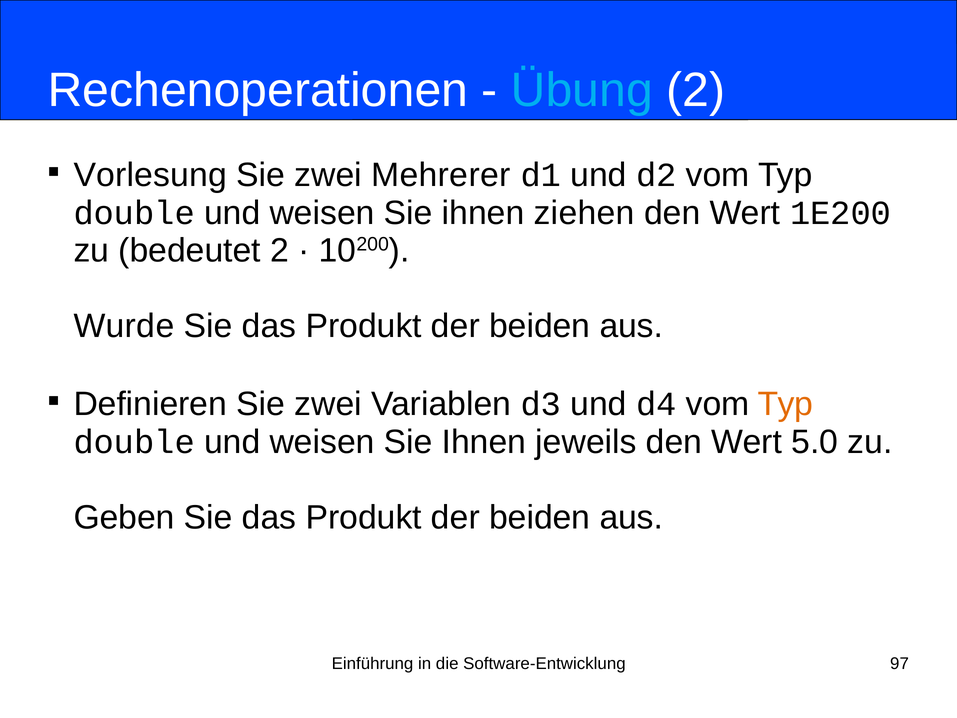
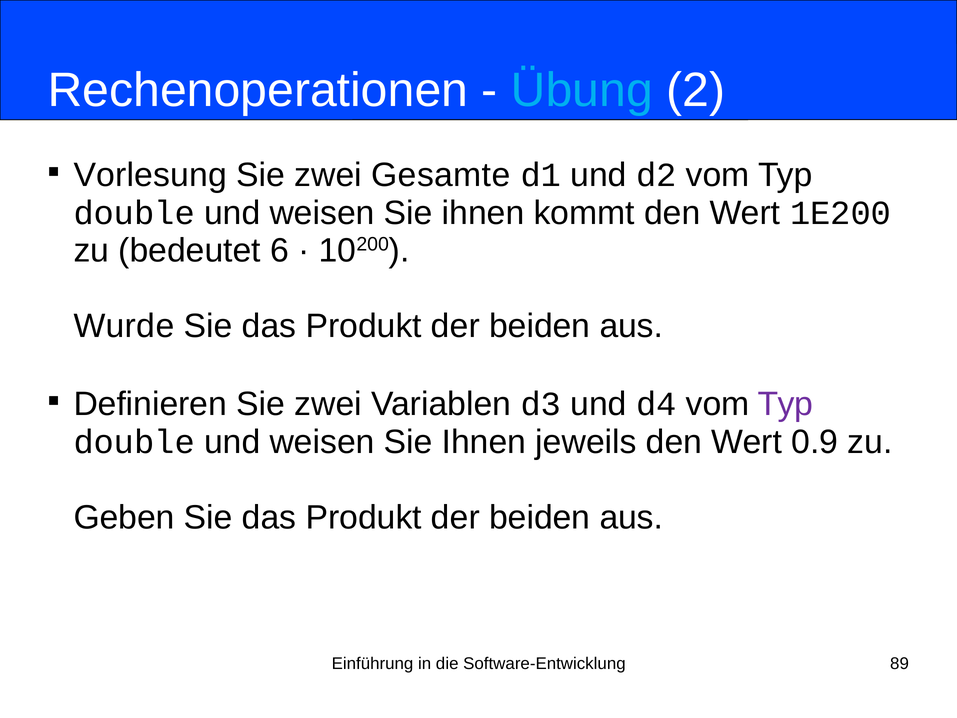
Mehrerer: Mehrerer -> Gesamte (441, 175)
ziehen: ziehen -> kommt (584, 213)
bedeutet 2: 2 -> 6 (279, 250)
Typ colour: orange -> purple (785, 404)
5.0: 5.0 -> 0.9 (815, 442)
97: 97 -> 89 (900, 663)
